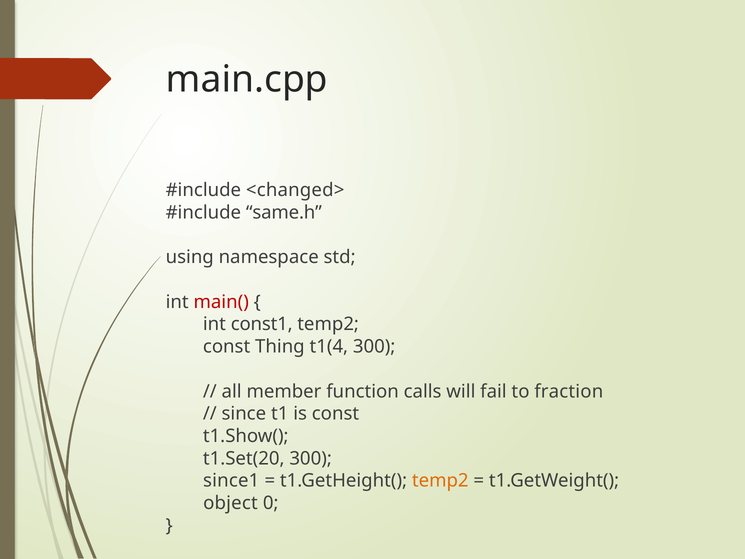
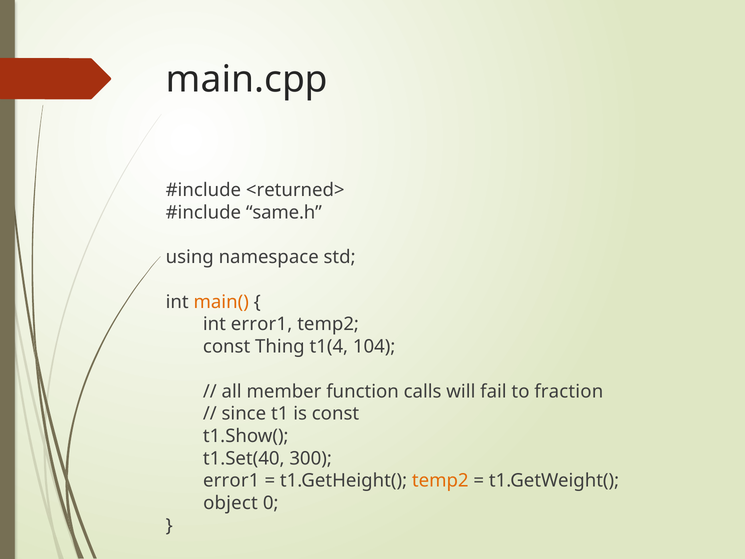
<changed>: <changed> -> <returned> (295, 190)
main( colour: red -> orange (221, 302)
int const1: const1 -> error1 (262, 324)
t1(4 300: 300 -> 104 (374, 346)
t1.Set(20: t1.Set(20 -> t1.Set(40 (244, 458)
since1: since1 -> error1 (231, 481)
